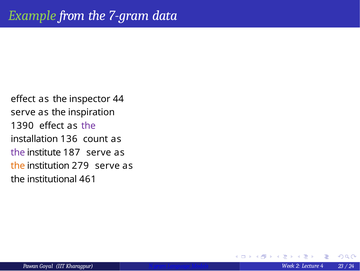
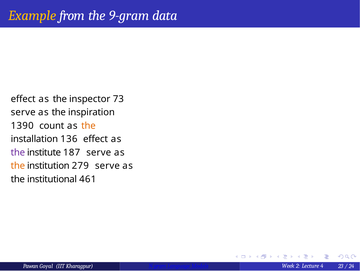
Example colour: light green -> yellow (32, 15)
7-gram: 7-gram -> 9-gram (129, 15)
44: 44 -> 73 (118, 99)
1390 effect: effect -> count (52, 125)
the colour: purple -> orange (88, 125)
136 count: count -> effect (96, 139)
